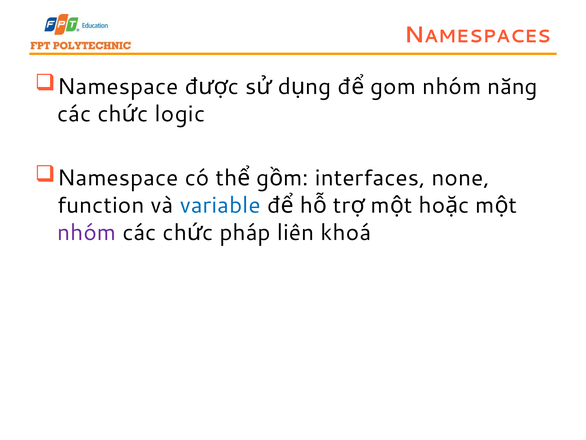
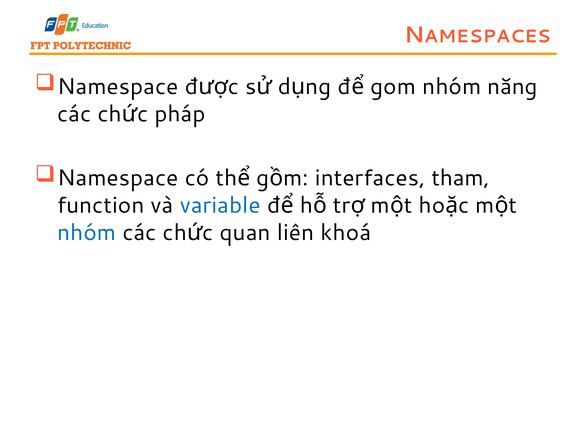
logic: logic -> pháp (180, 114)
none: none -> tham (461, 178)
nhóm colour: purple -> blue (87, 233)
pháp: pháp -> quan (245, 233)
